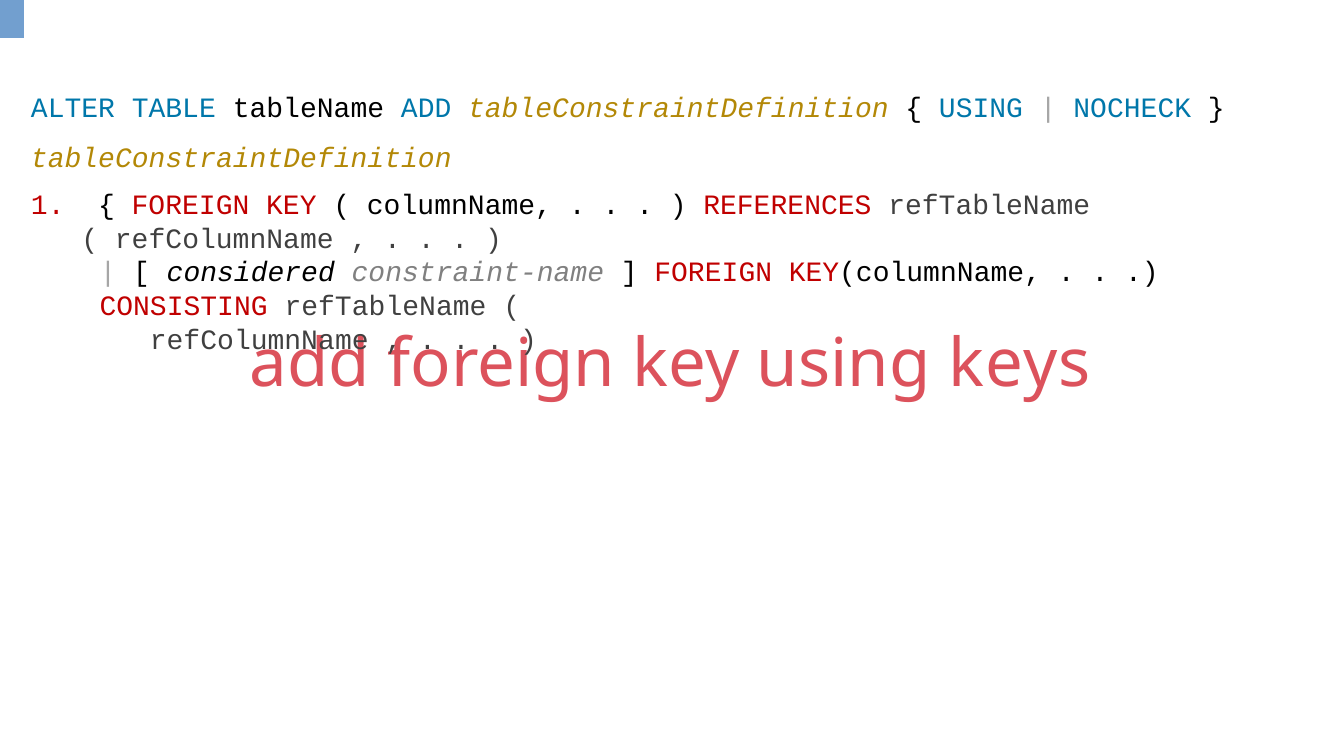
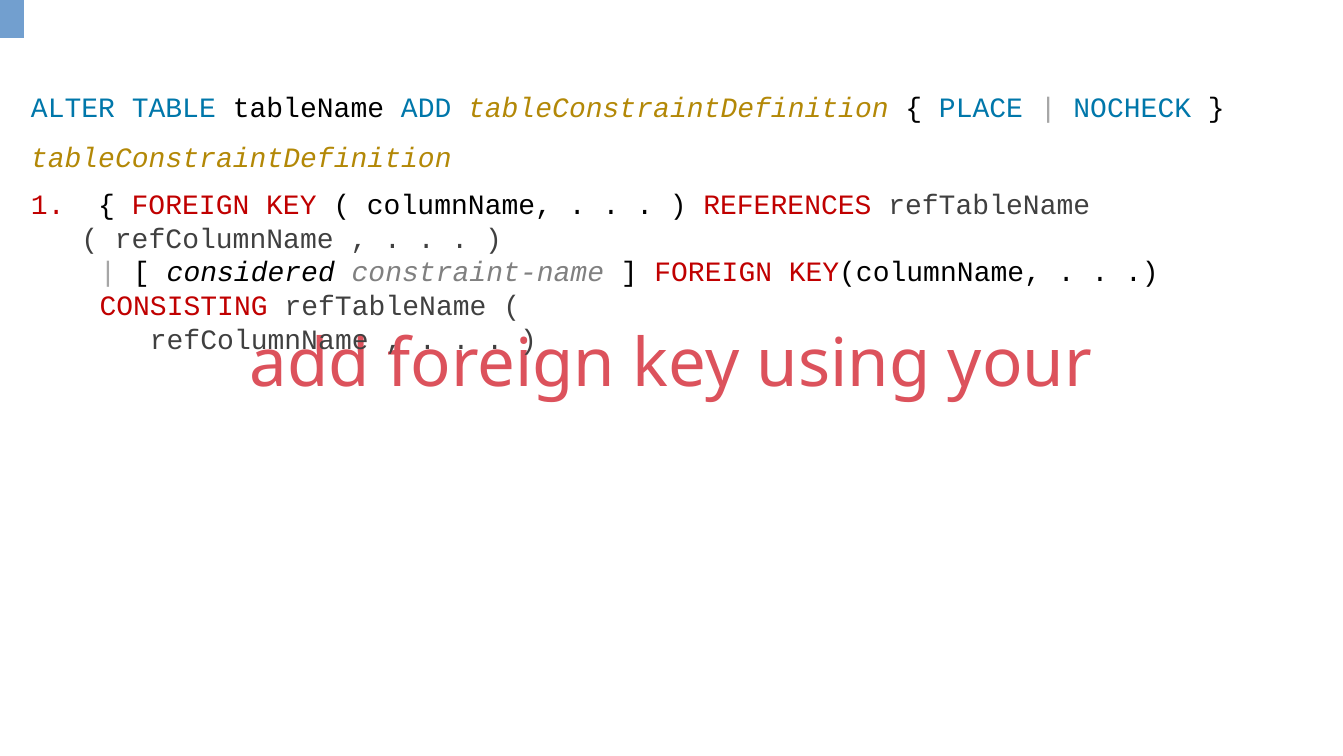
USING: USING -> PLACE (981, 108)
keys: keys -> your (1020, 364)
